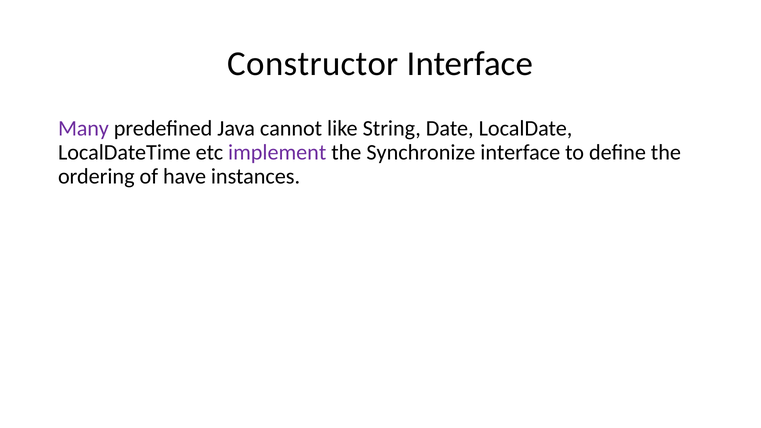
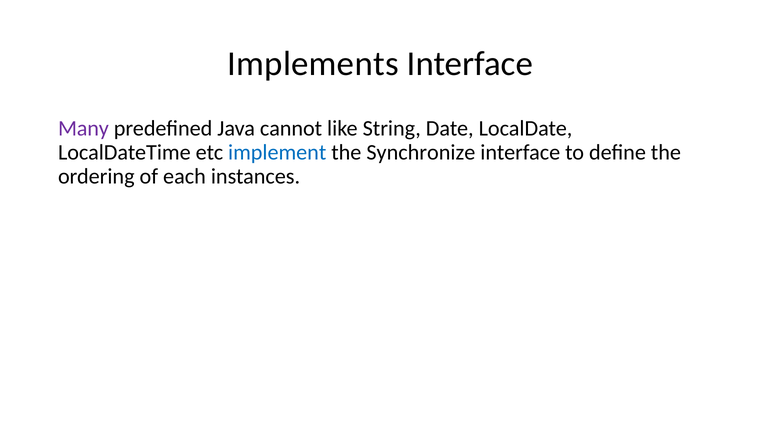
Constructor: Constructor -> Implements (313, 64)
implement colour: purple -> blue (277, 153)
have: have -> each (184, 176)
